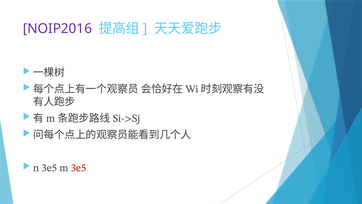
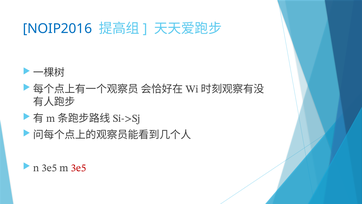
NOIP2016 colour: purple -> blue (57, 29)
